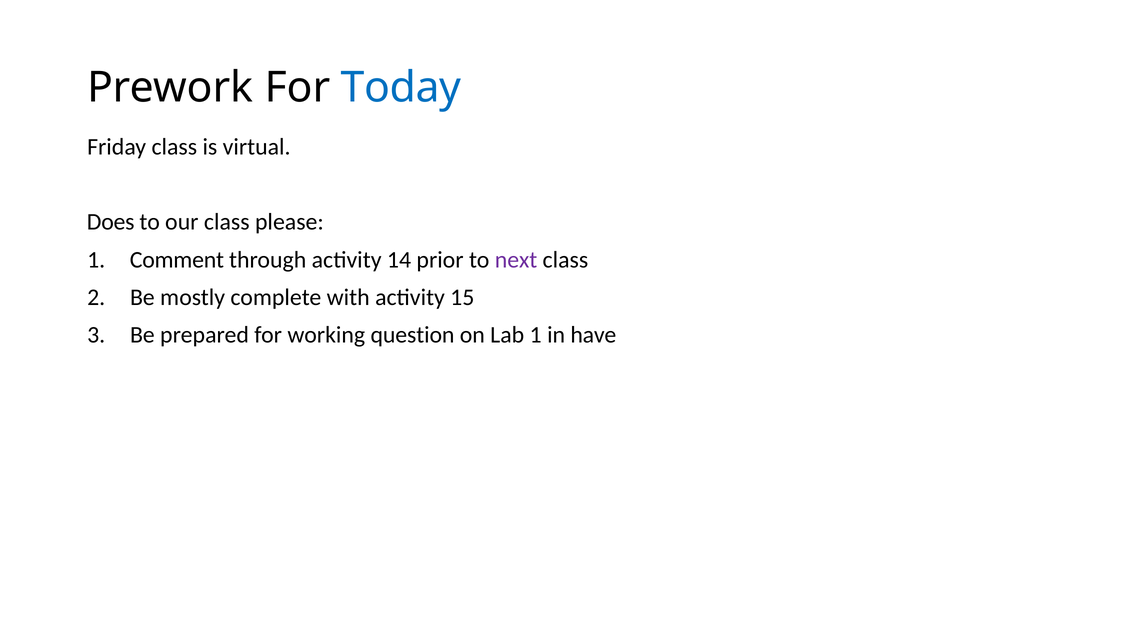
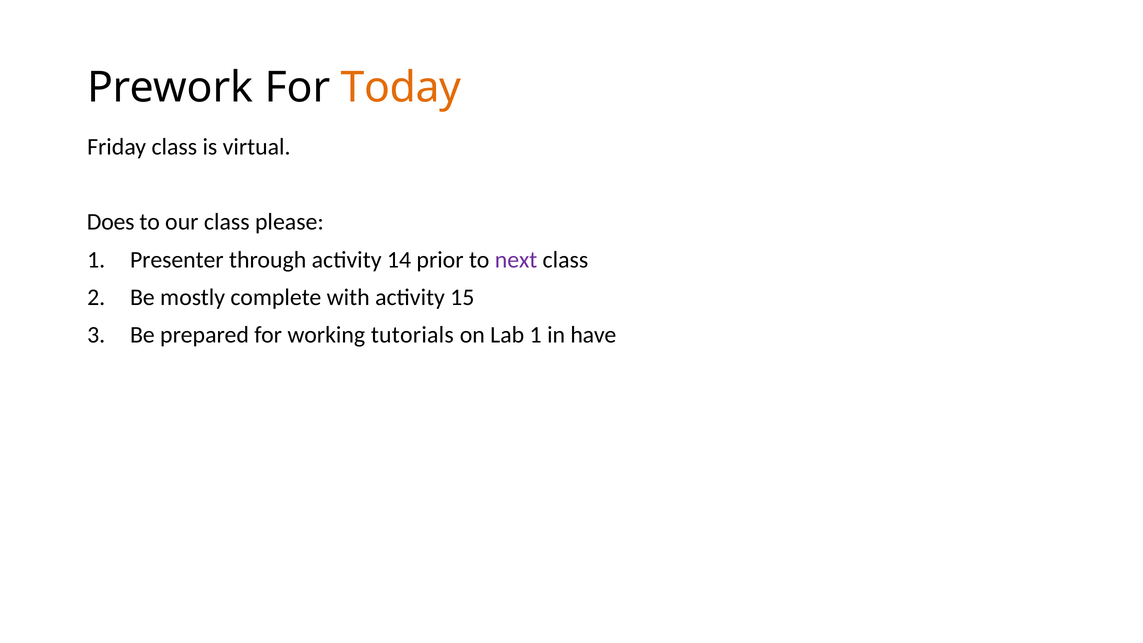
Today colour: blue -> orange (401, 88)
Comment: Comment -> Presenter (177, 260)
question: question -> tutorials (412, 335)
